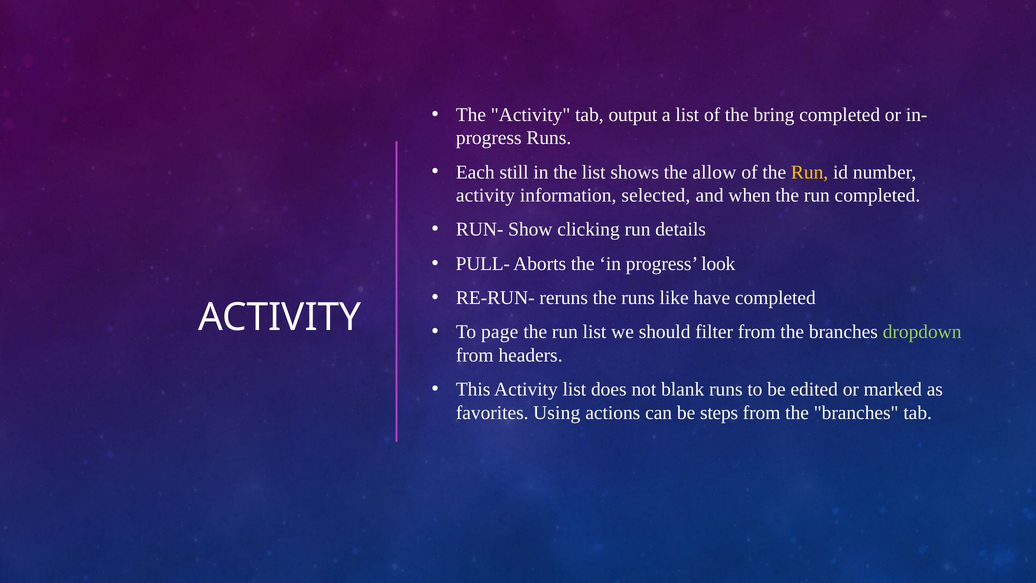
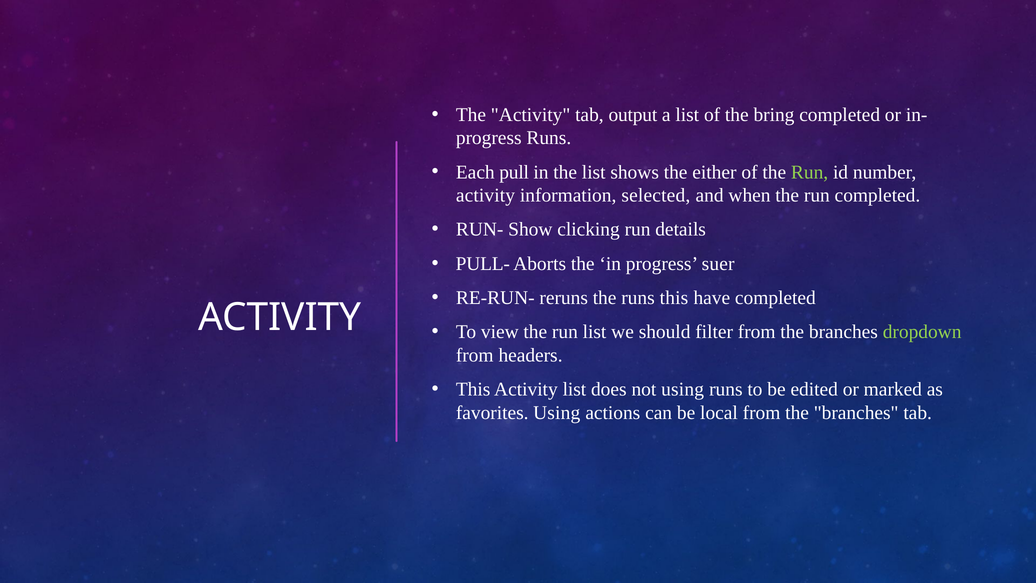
still: still -> pull (514, 172)
allow: allow -> either (714, 172)
Run colour: yellow -> light green (810, 172)
look: look -> suer (718, 264)
runs like: like -> this (674, 298)
page: page -> view (500, 332)
not blank: blank -> using (683, 389)
steps: steps -> local (719, 412)
